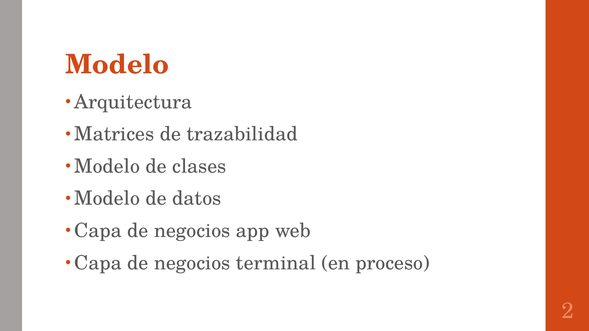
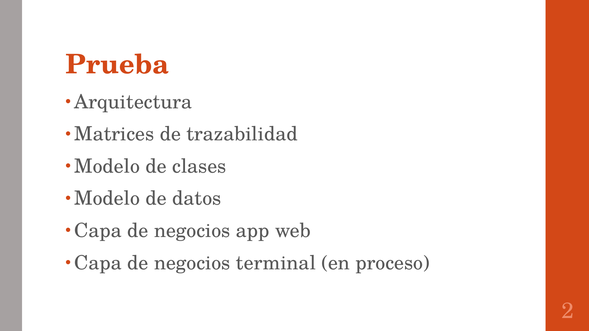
Modelo: Modelo -> Prueba (117, 65)
